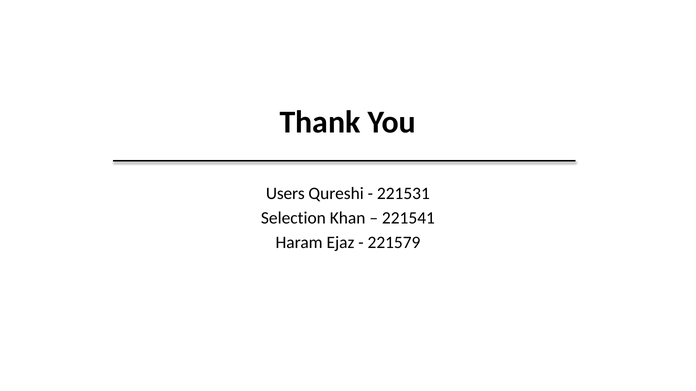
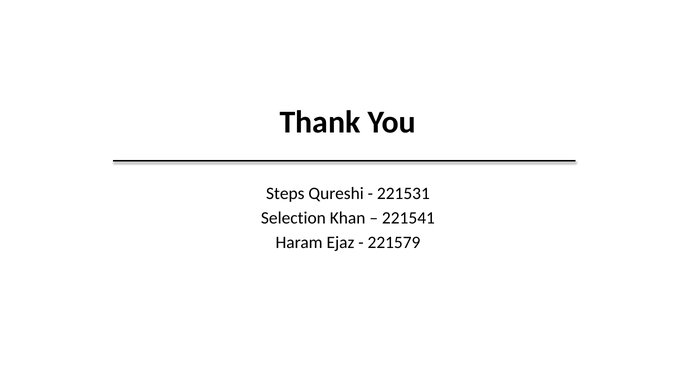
Users: Users -> Steps (285, 194)
